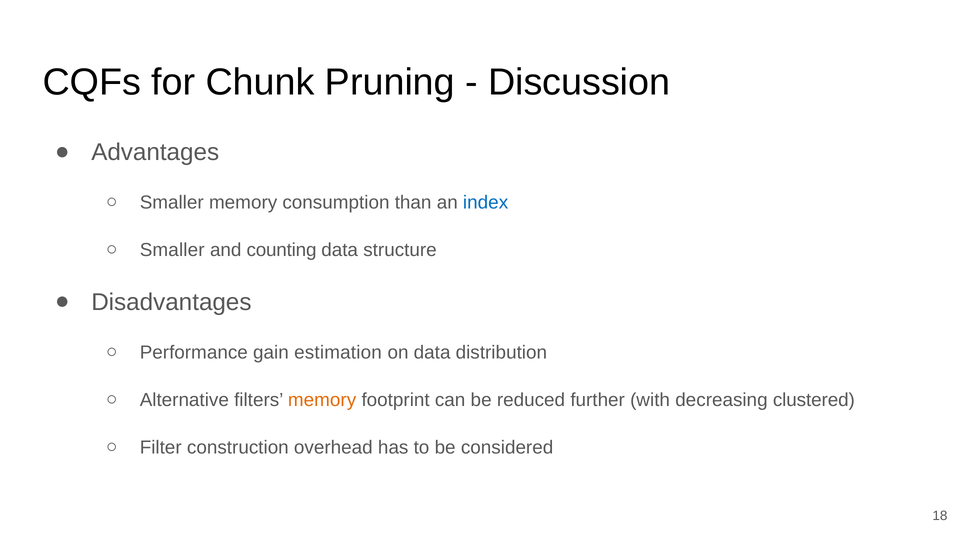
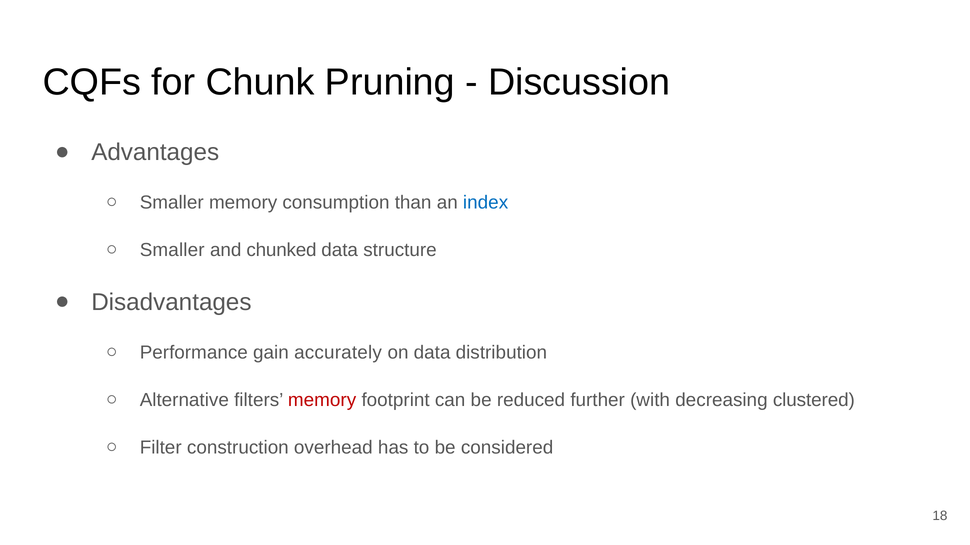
counting: counting -> chunked (282, 250)
estimation: estimation -> accurately (338, 353)
memory colour: orange -> red (322, 401)
